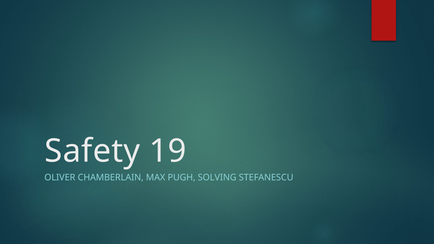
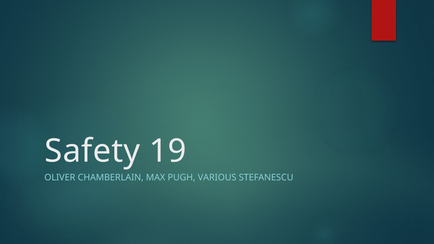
SOLVING: SOLVING -> VARIOUS (217, 178)
